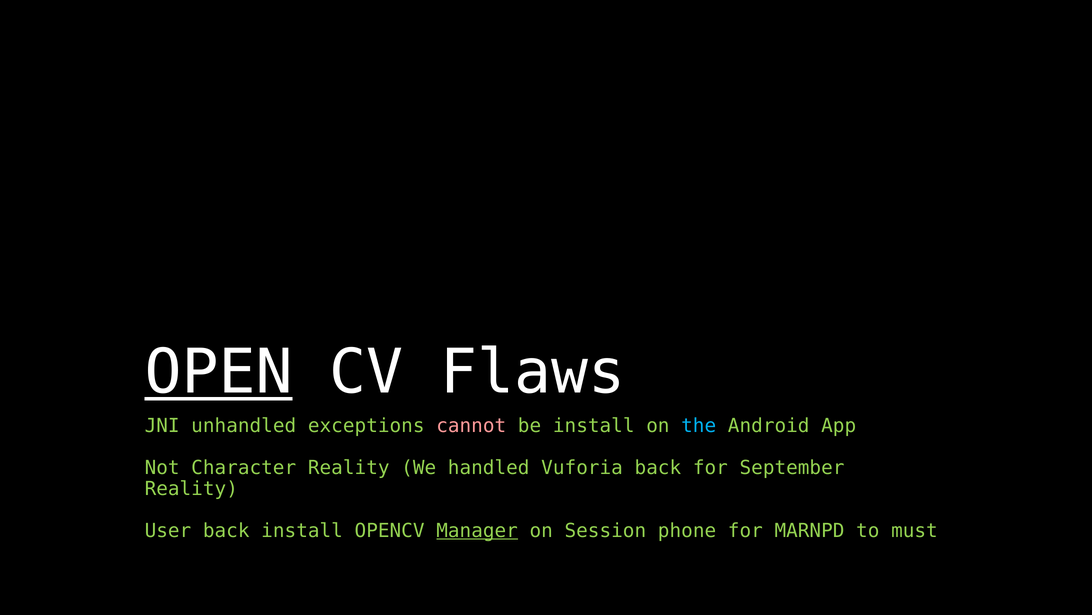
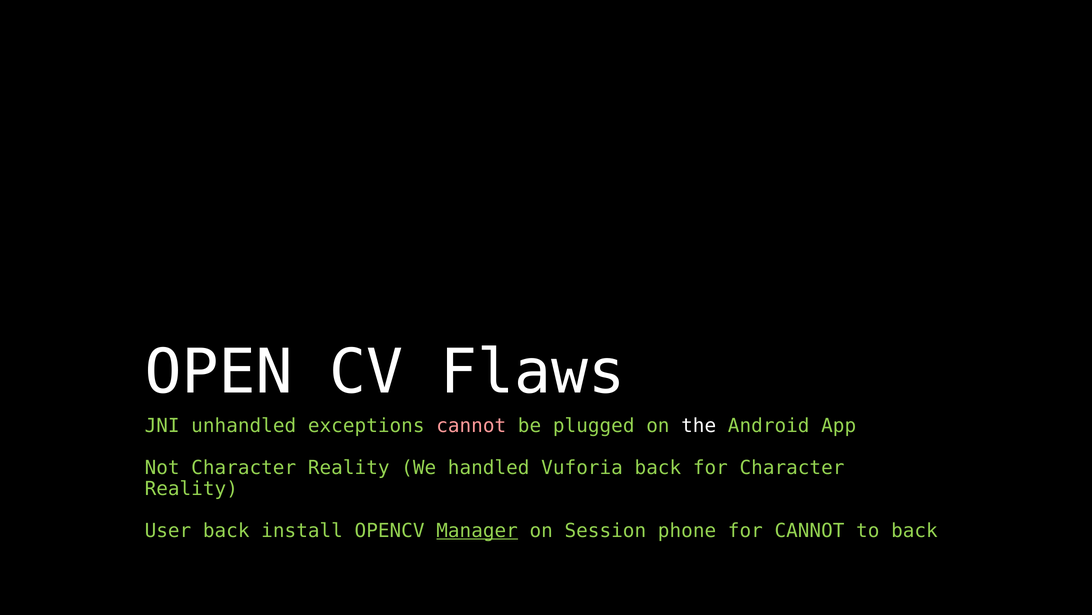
OPEN underline: present -> none (219, 372)
be install: install -> plugged (594, 425)
the colour: light blue -> white (699, 425)
for September: September -> Character (792, 467)
for MARNPD: MARNPD -> CANNOT (809, 530)
to must: must -> back (914, 530)
